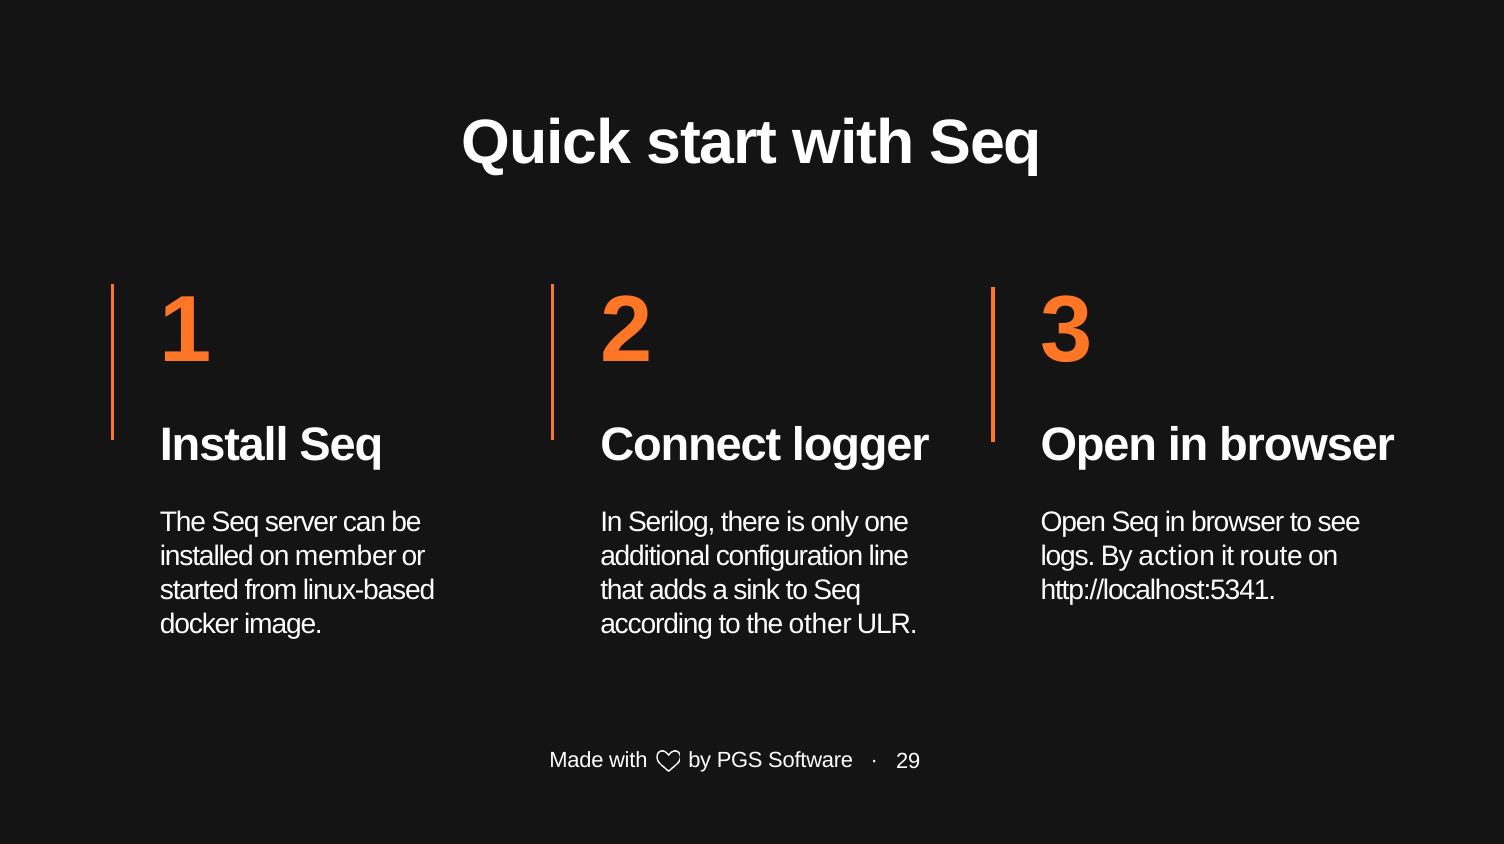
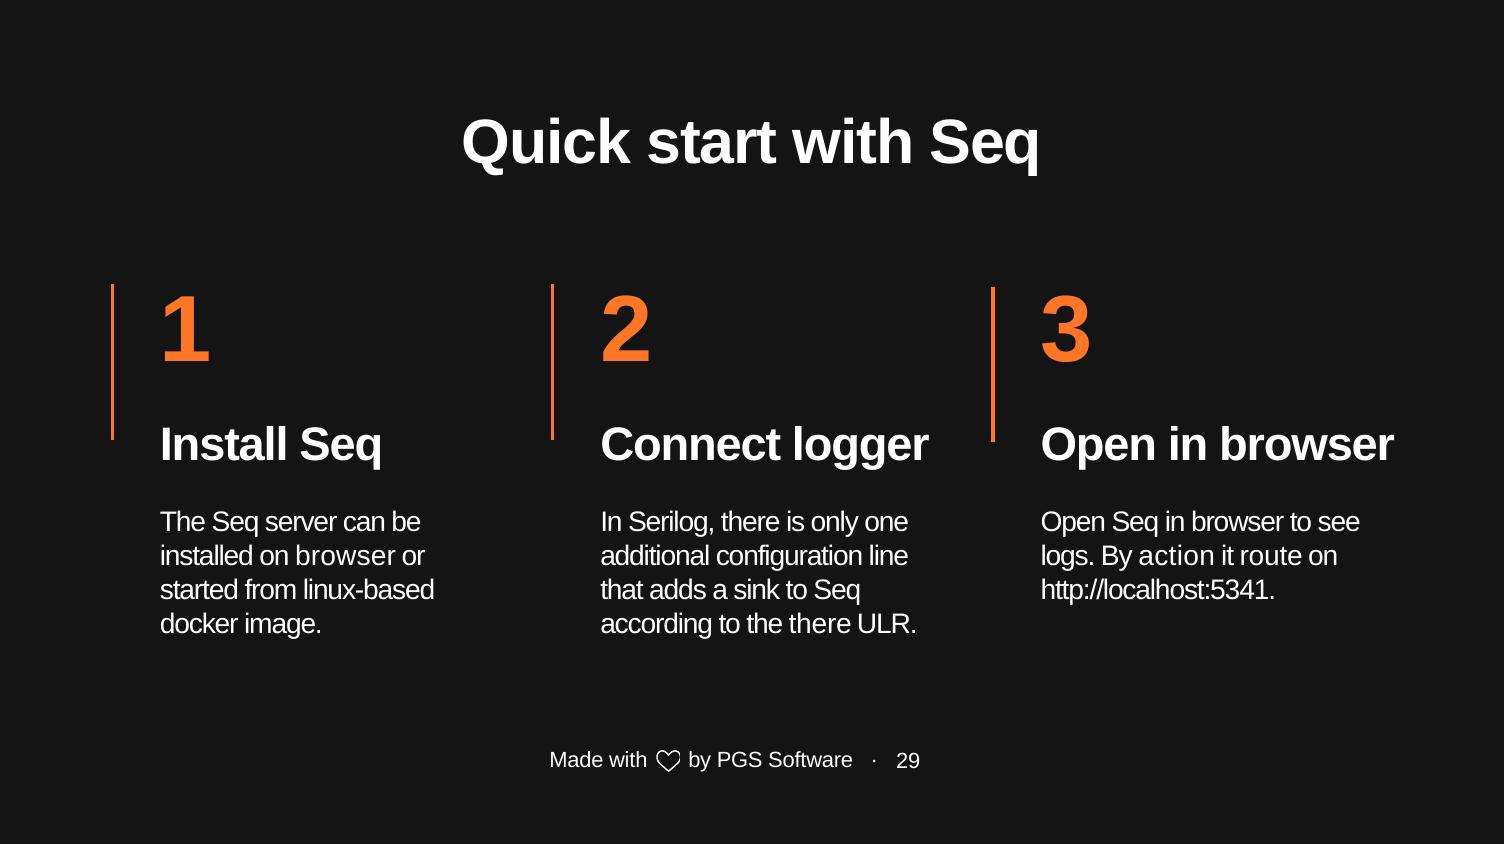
on member: member -> browser (346, 556)
the other: other -> there (820, 624)
